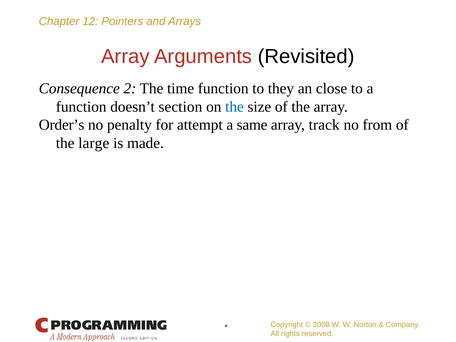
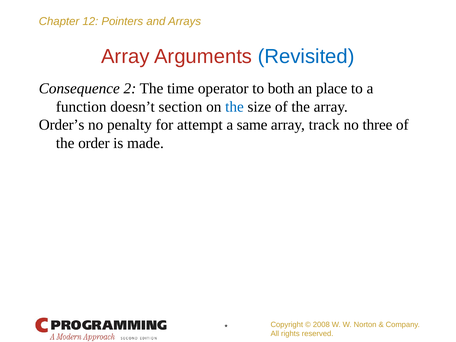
Revisited colour: black -> blue (306, 57)
time function: function -> operator (223, 88)
they: they -> both (281, 88)
close: close -> place (332, 88)
from: from -> three (377, 125)
large: large -> order (94, 143)
